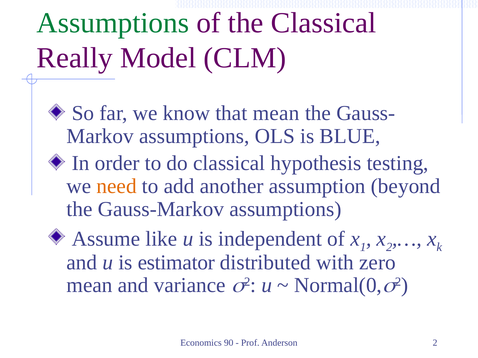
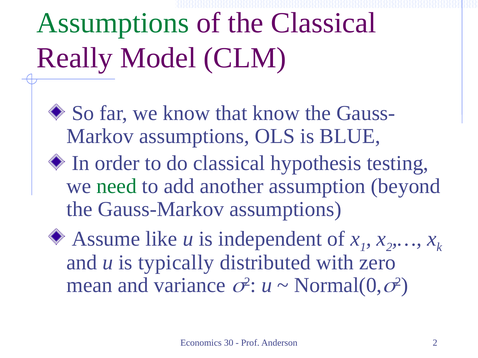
that mean: mean -> know (276, 113)
need colour: orange -> green (117, 186)
estimator: estimator -> typically (176, 263)
90: 90 -> 30 (229, 343)
